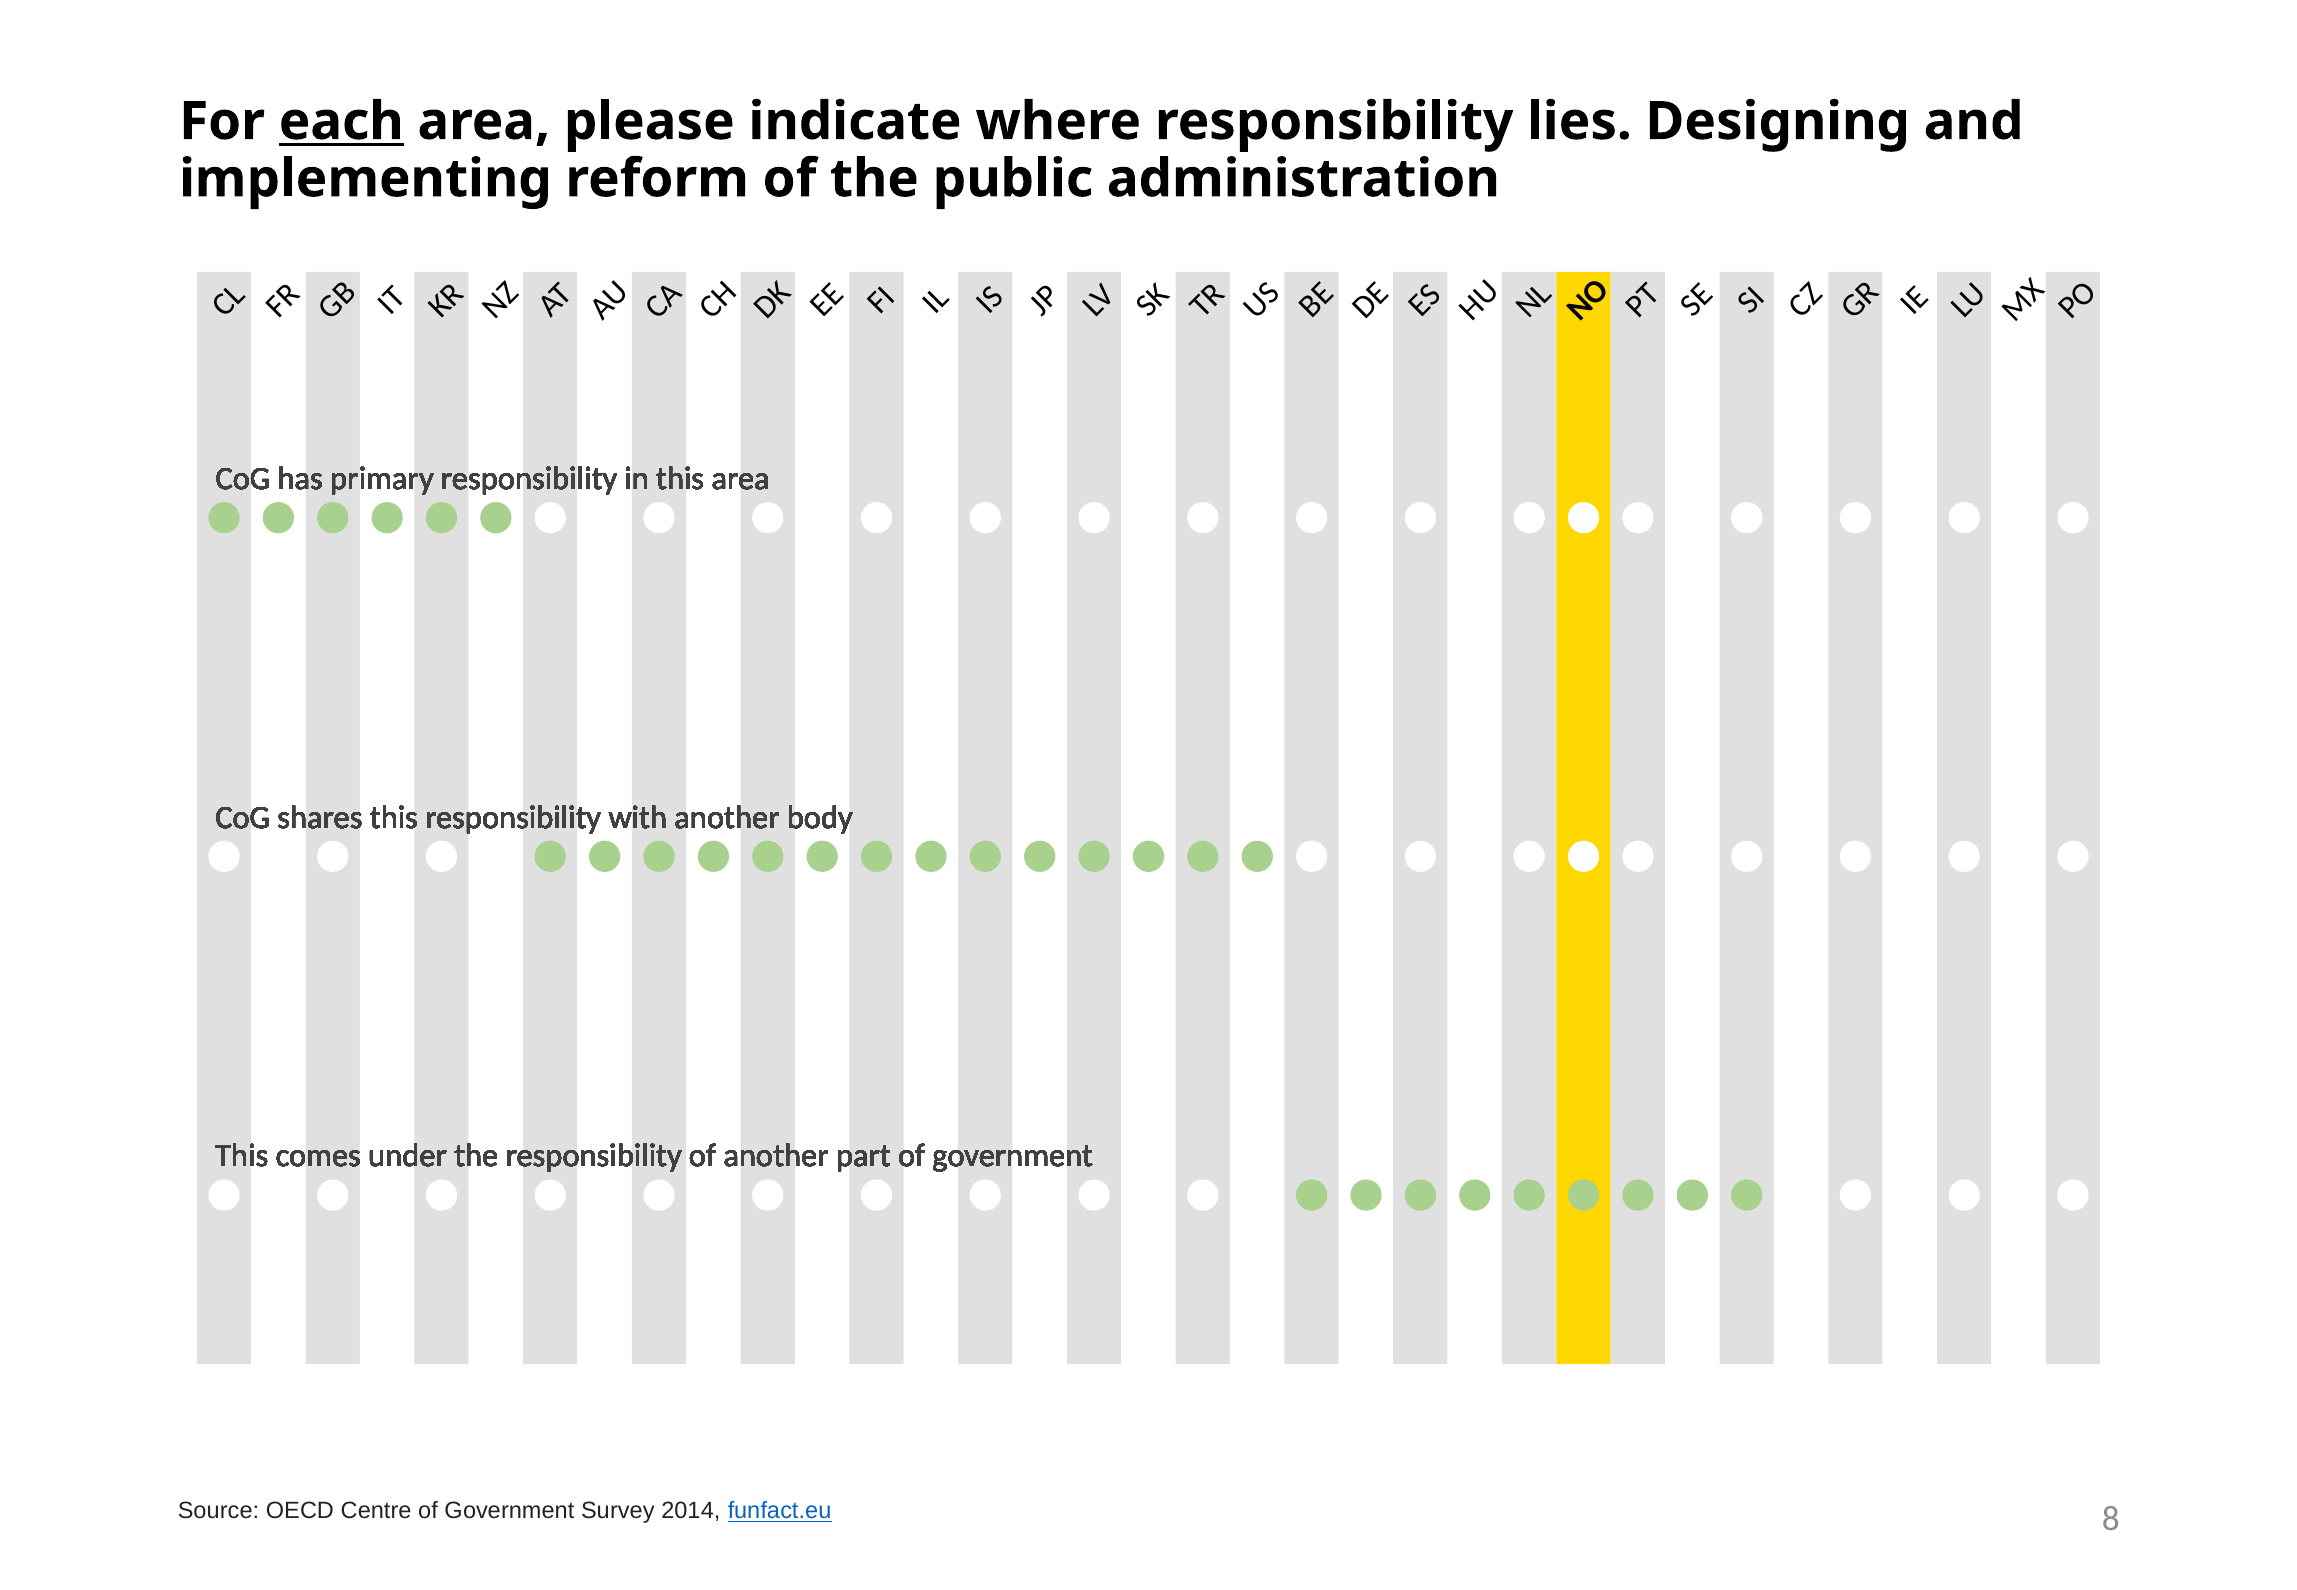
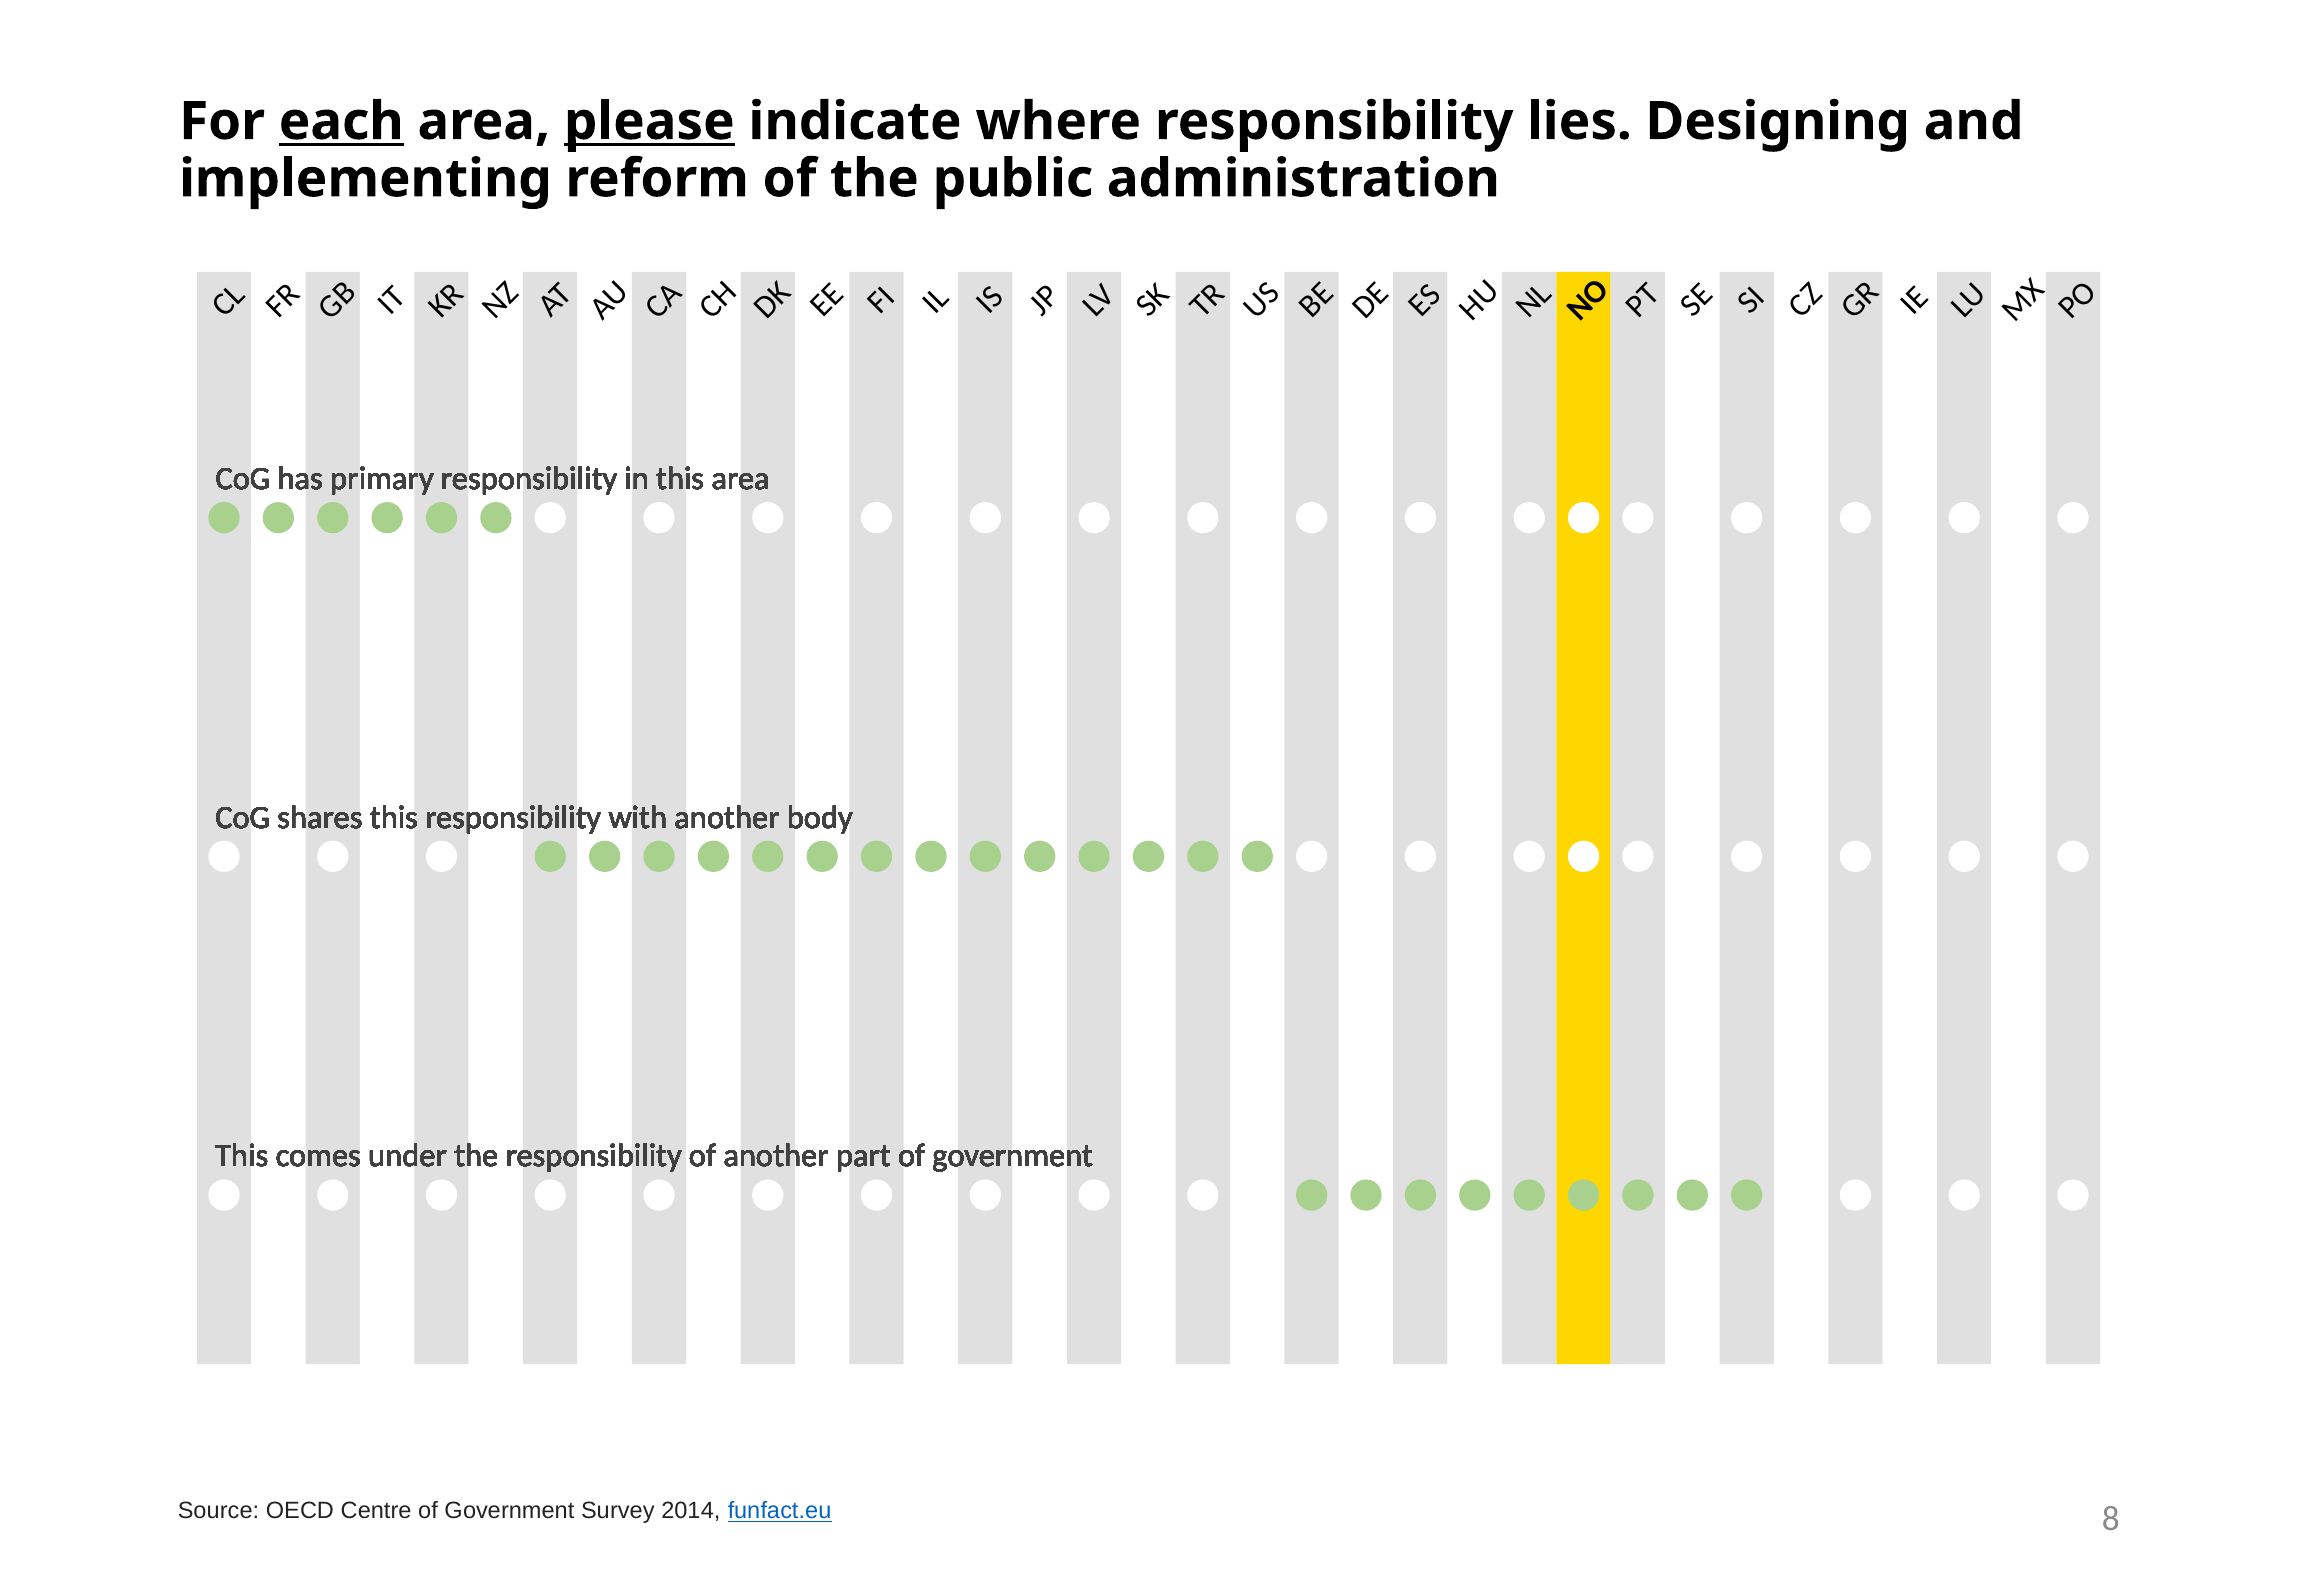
please underline: none -> present (649, 122)
